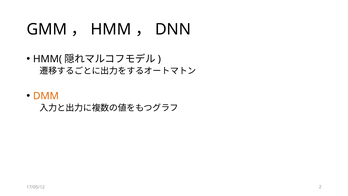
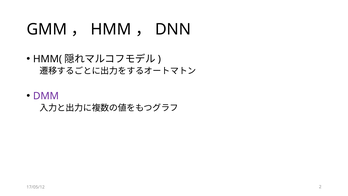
DMM colour: orange -> purple (46, 96)
